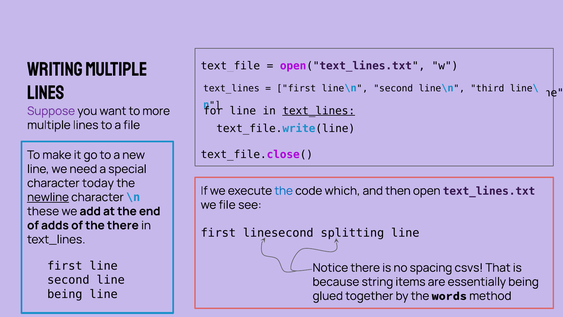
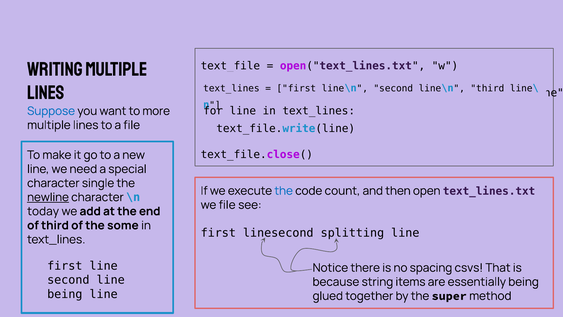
text_lines underline: present -> none (319, 111)
Suppose colour: purple -> blue (51, 111)
today: today -> single (98, 183)
which: which -> count (342, 191)
these: these -> today (43, 211)
of adds: adds -> third (55, 225)
the there: there -> some (123, 225)
words: words -> super (449, 296)
